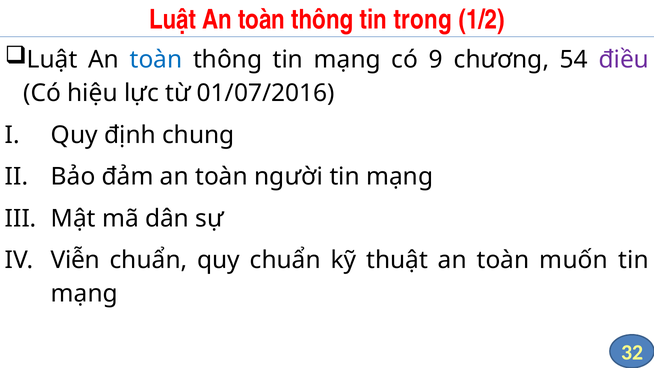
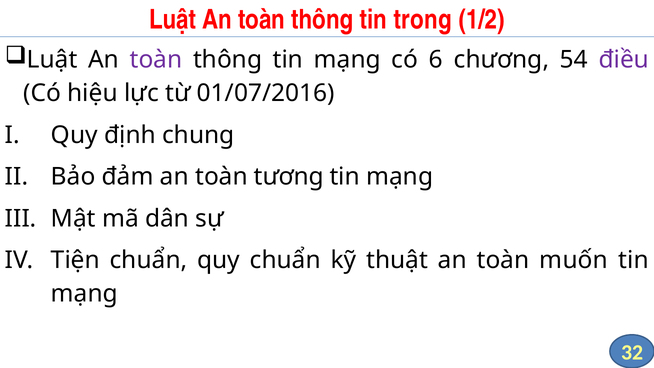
toàn colour: blue -> purple (156, 60)
9: 9 -> 6 (436, 60)
người: người -> tương (289, 177)
Viễn: Viễn -> Tiện (75, 260)
